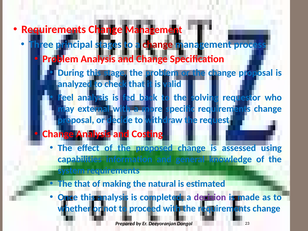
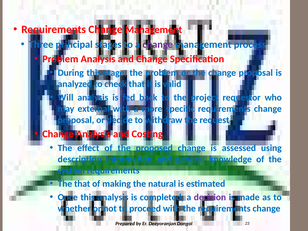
change colour: red -> purple (158, 44)
Feel: Feel -> Will (66, 97)
solving: solving -> project (205, 97)
capabilities: capabilities -> description (80, 159)
